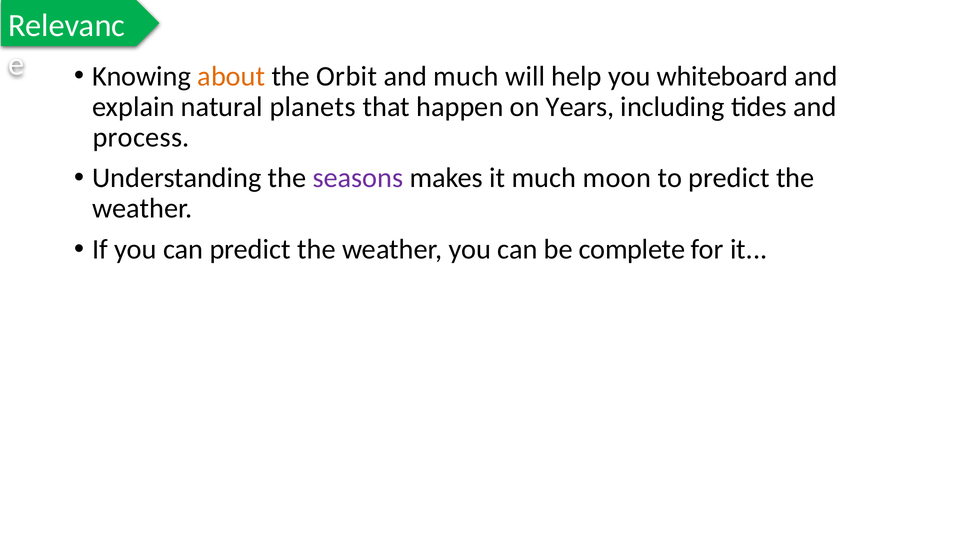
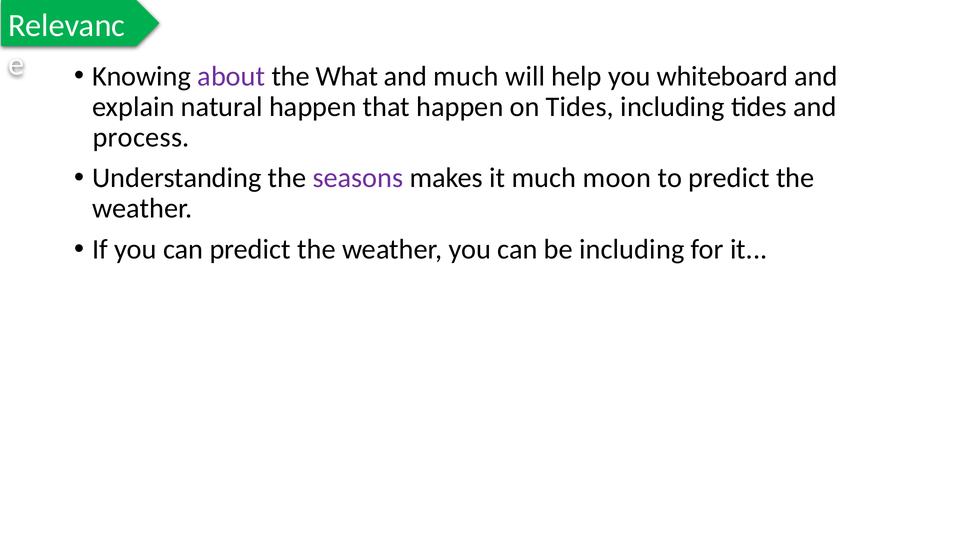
about colour: orange -> purple (231, 76)
Orbit: Orbit -> What (347, 76)
natural planets: planets -> happen (313, 107)
on Years: Years -> Tides (580, 107)
be complete: complete -> including (632, 249)
